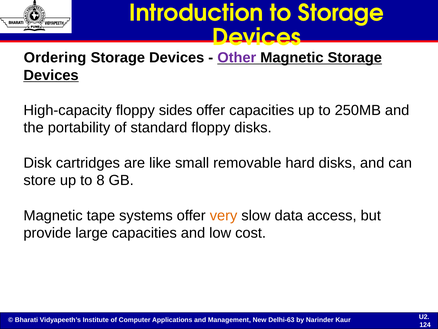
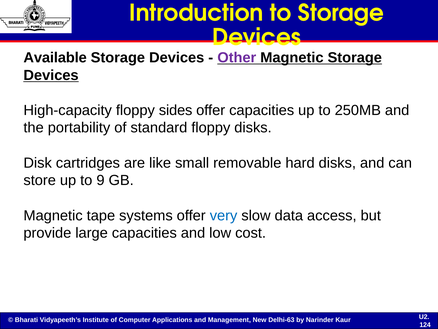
Ordering: Ordering -> Available (55, 58)
8: 8 -> 9 (100, 180)
very colour: orange -> blue (224, 215)
